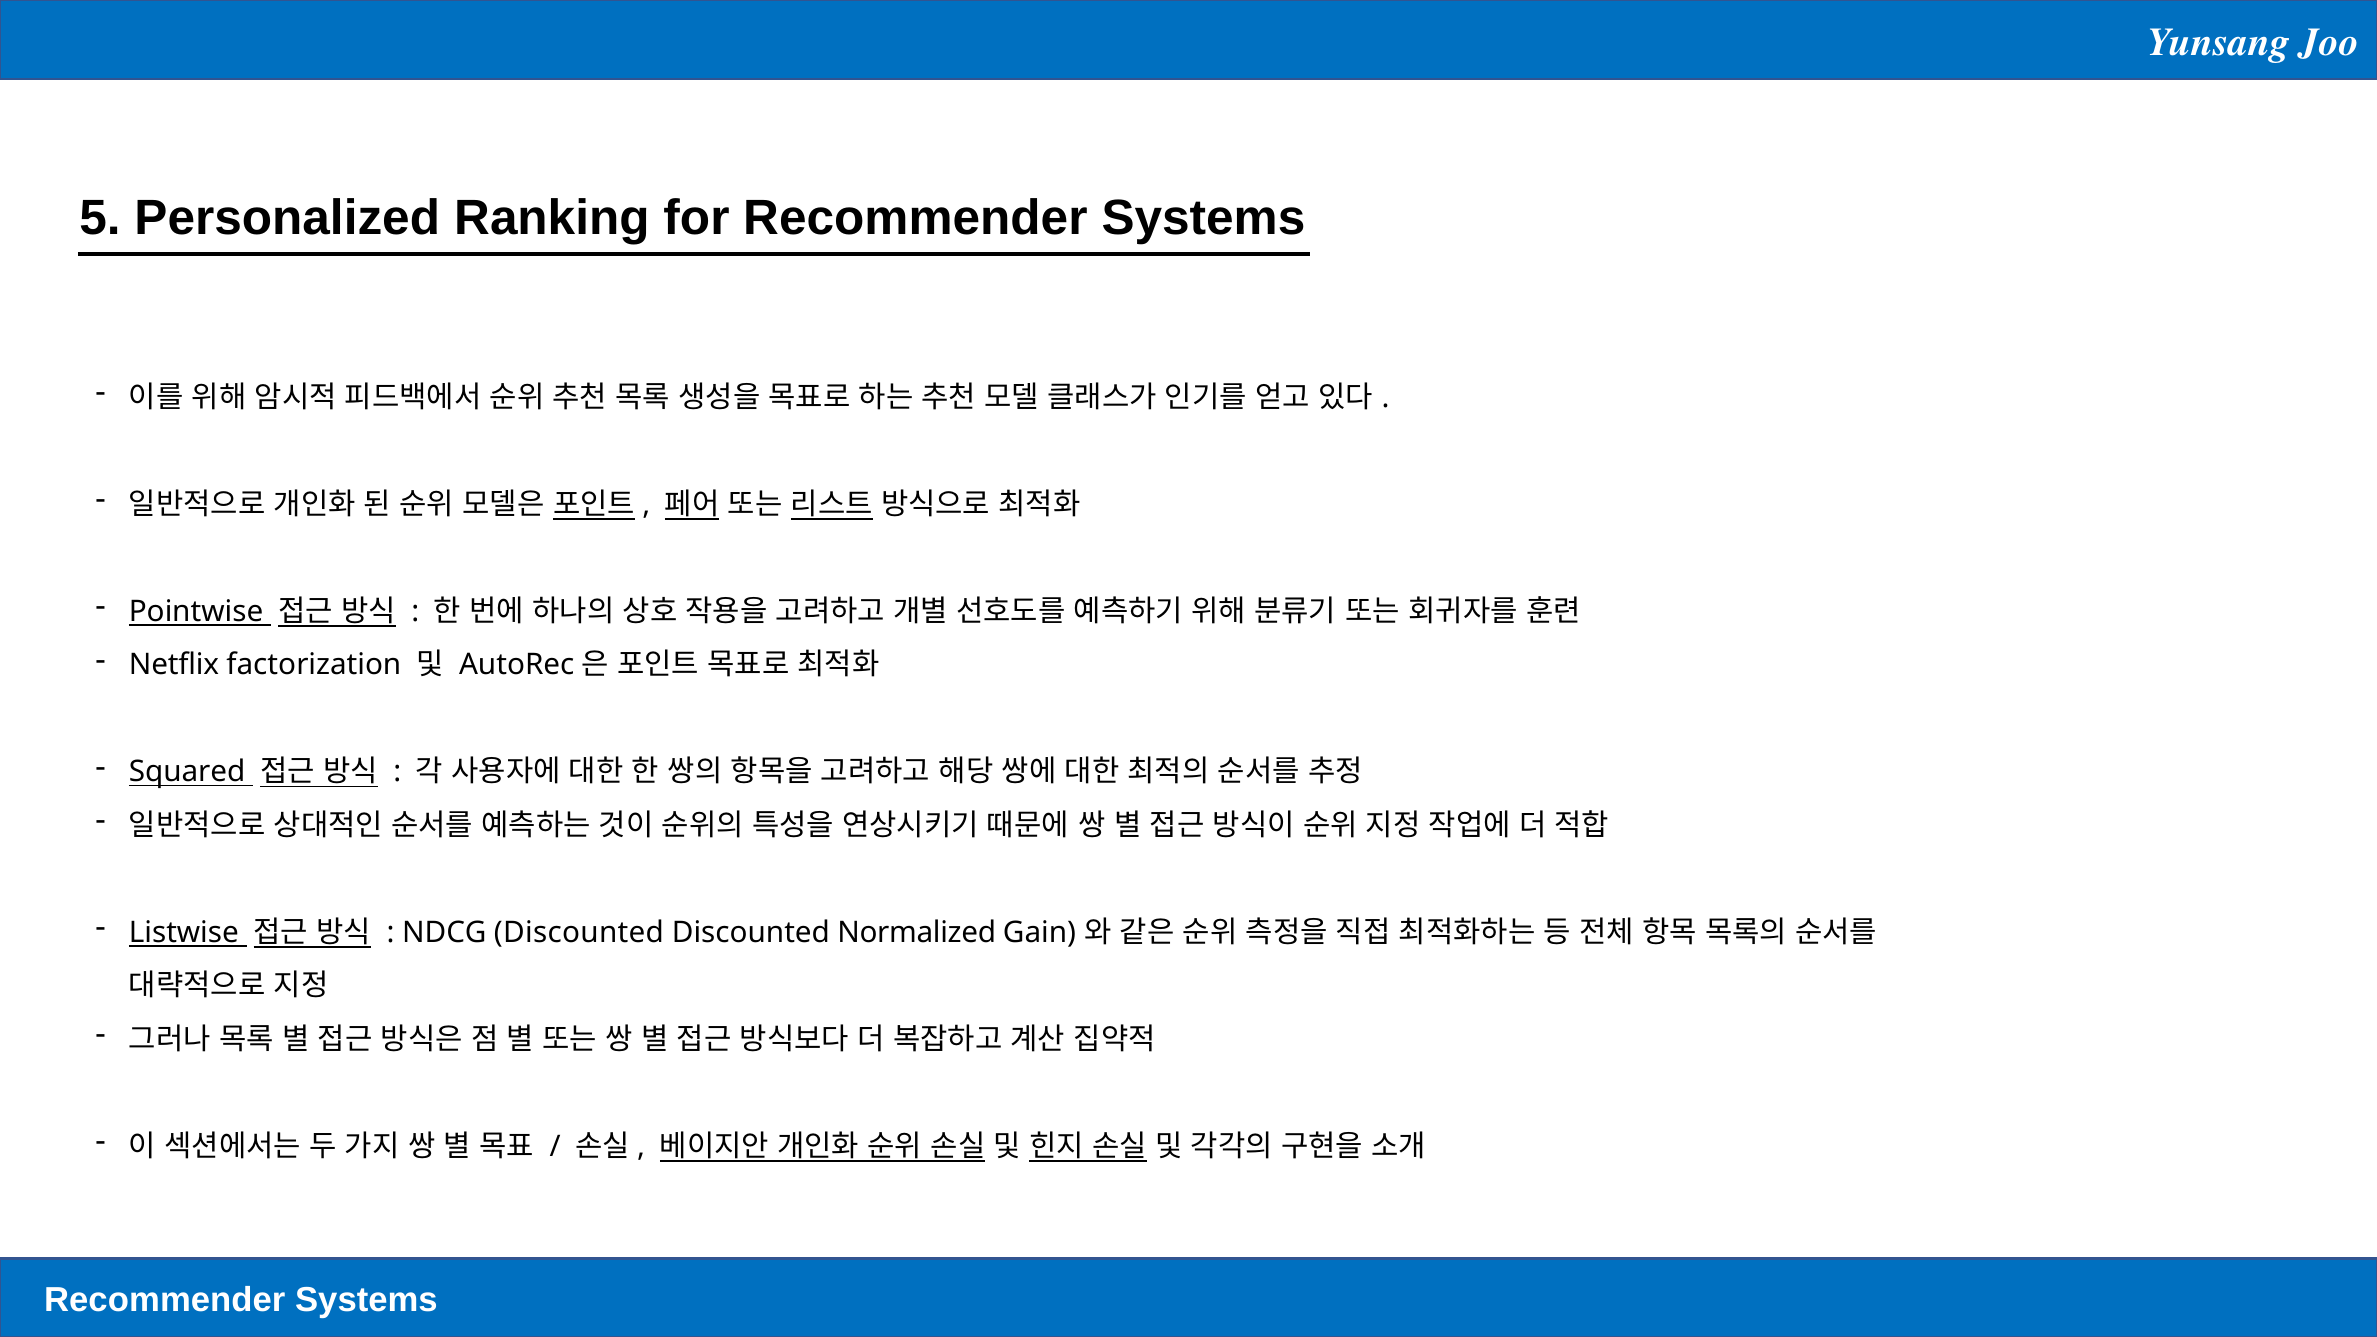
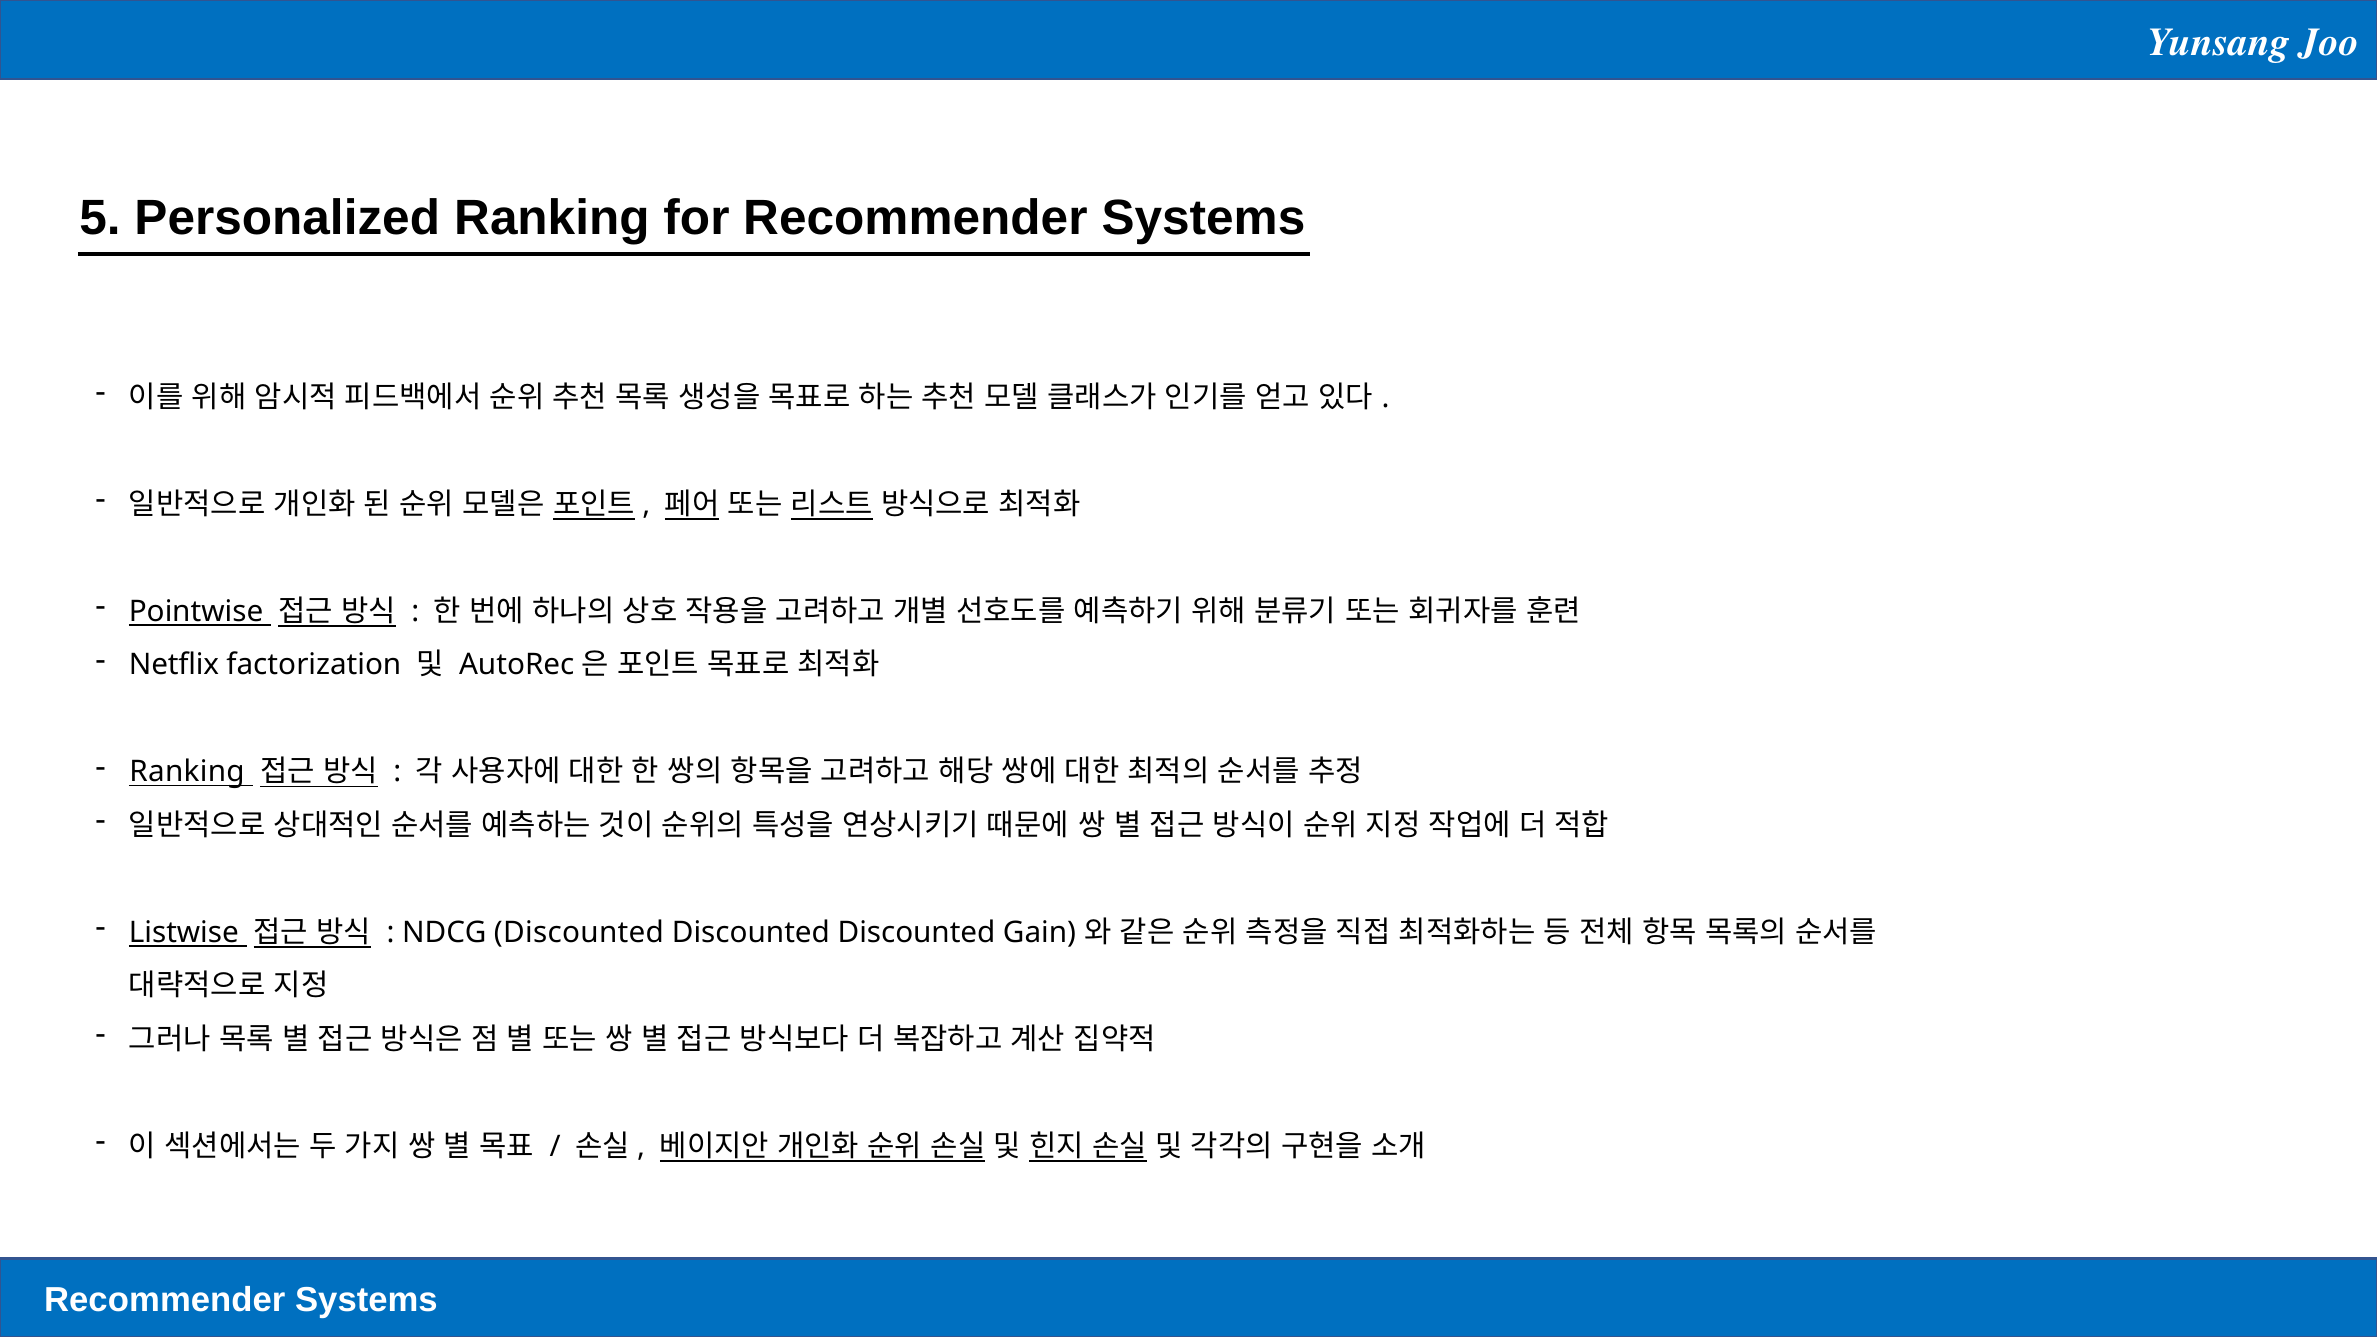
Squared: Squared -> Ranking (187, 772)
Normalized: Normalized -> Discounted (917, 933)
